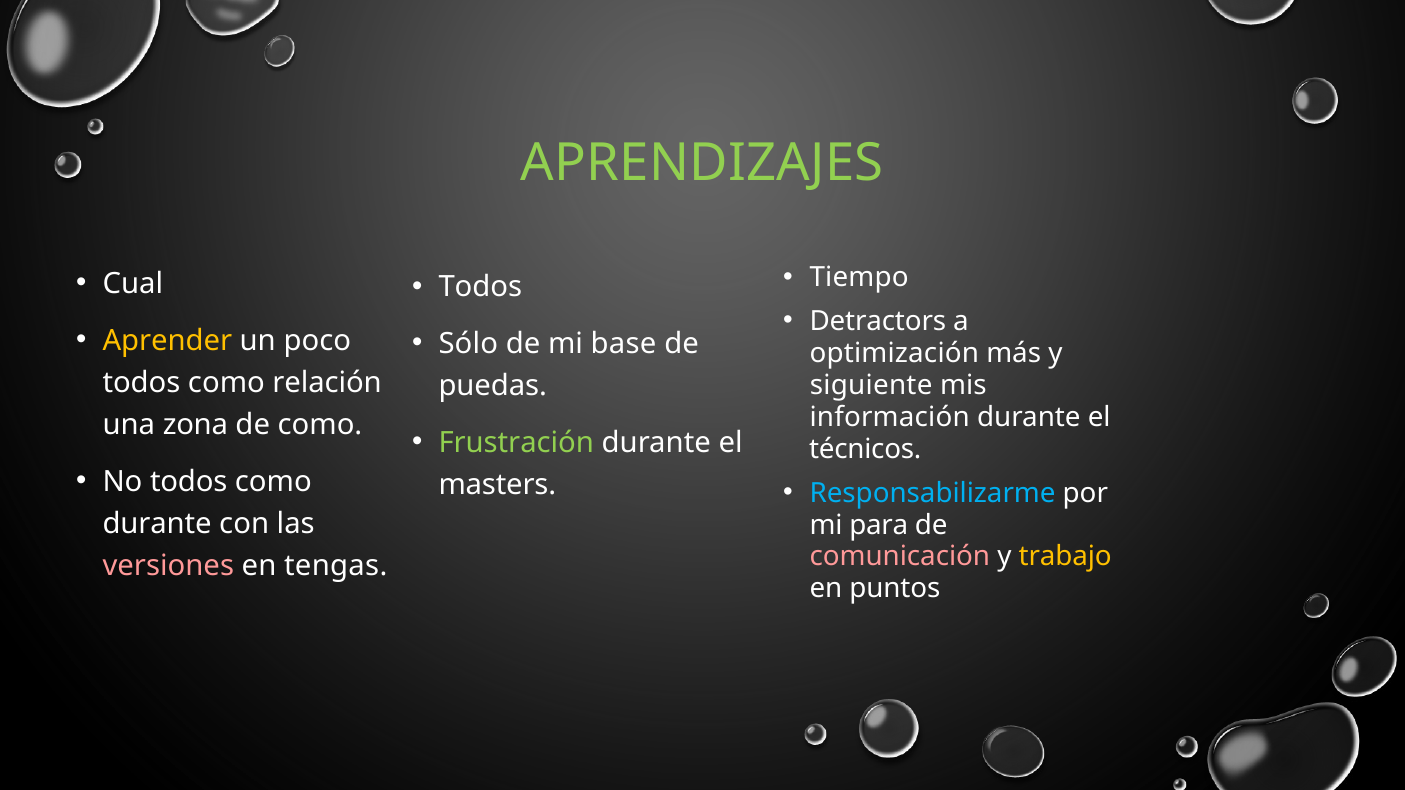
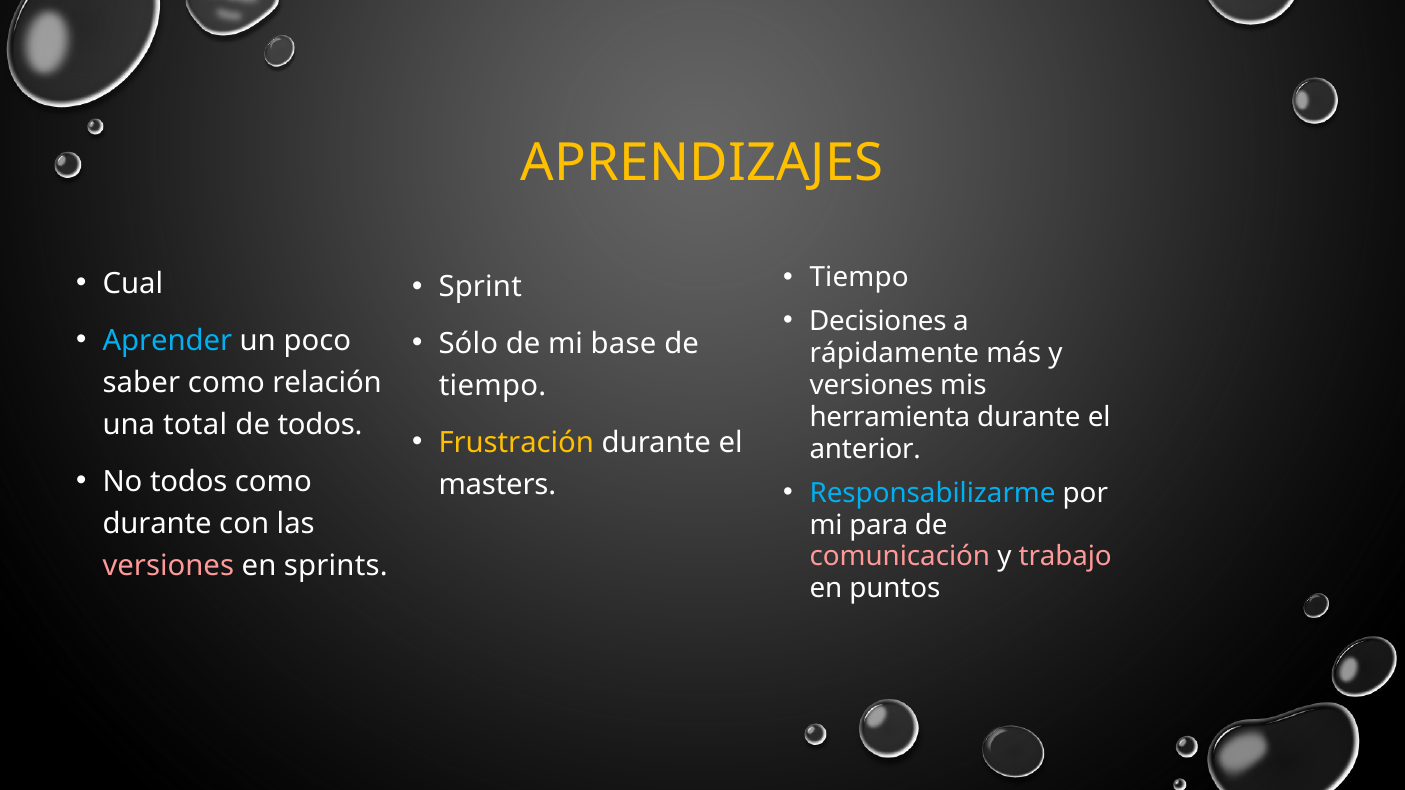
APRENDIZAJES colour: light green -> yellow (702, 163)
Todos: Todos -> Sprint (480, 287)
Detractors: Detractors -> Decisiones (878, 321)
Aprender colour: yellow -> light blue (167, 341)
optimización: optimización -> rápidamente (894, 353)
todos: todos -> saber (141, 383)
siguiente: siguiente -> versiones (871, 385)
puedas: puedas -> tiempo (493, 386)
información: información -> herramienta (890, 417)
zona: zona -> total (195, 425)
de como: como -> todos (320, 425)
Frustración colour: light green -> yellow (516, 443)
técnicos: técnicos -> anterior (865, 449)
trabajo colour: yellow -> pink (1065, 557)
tengas: tengas -> sprints (336, 566)
